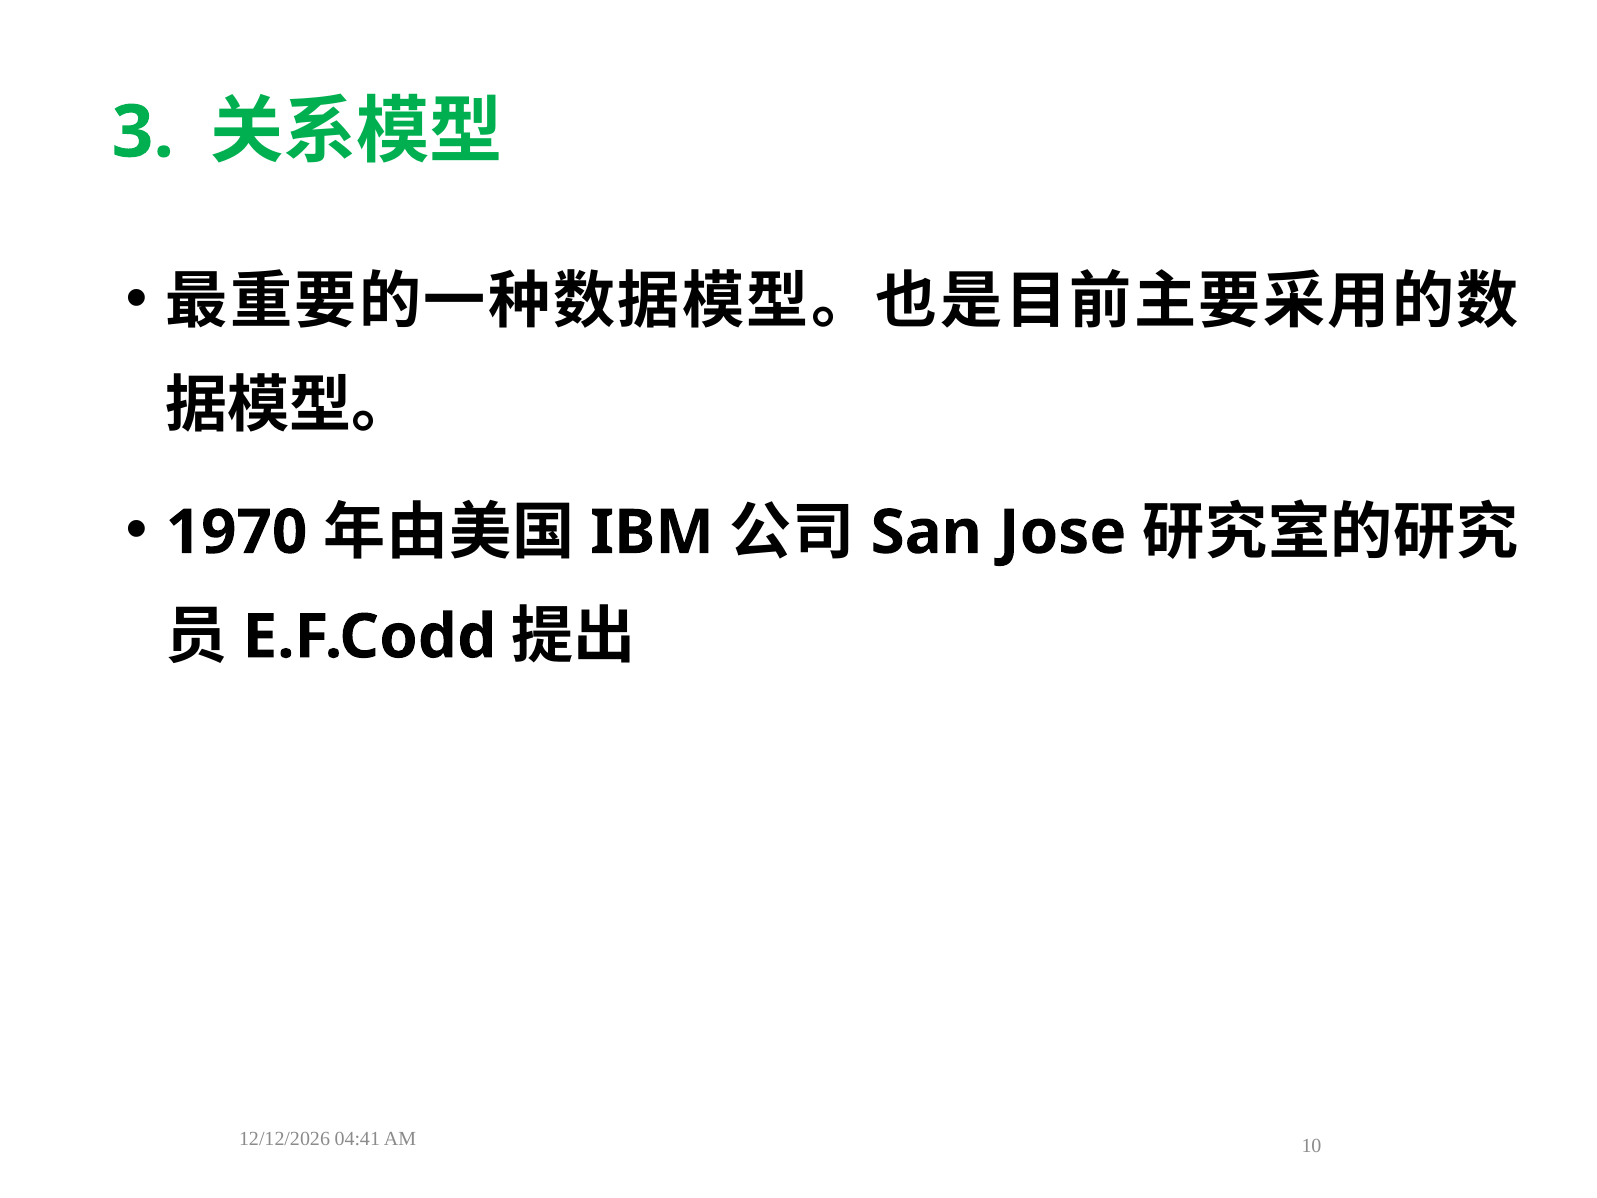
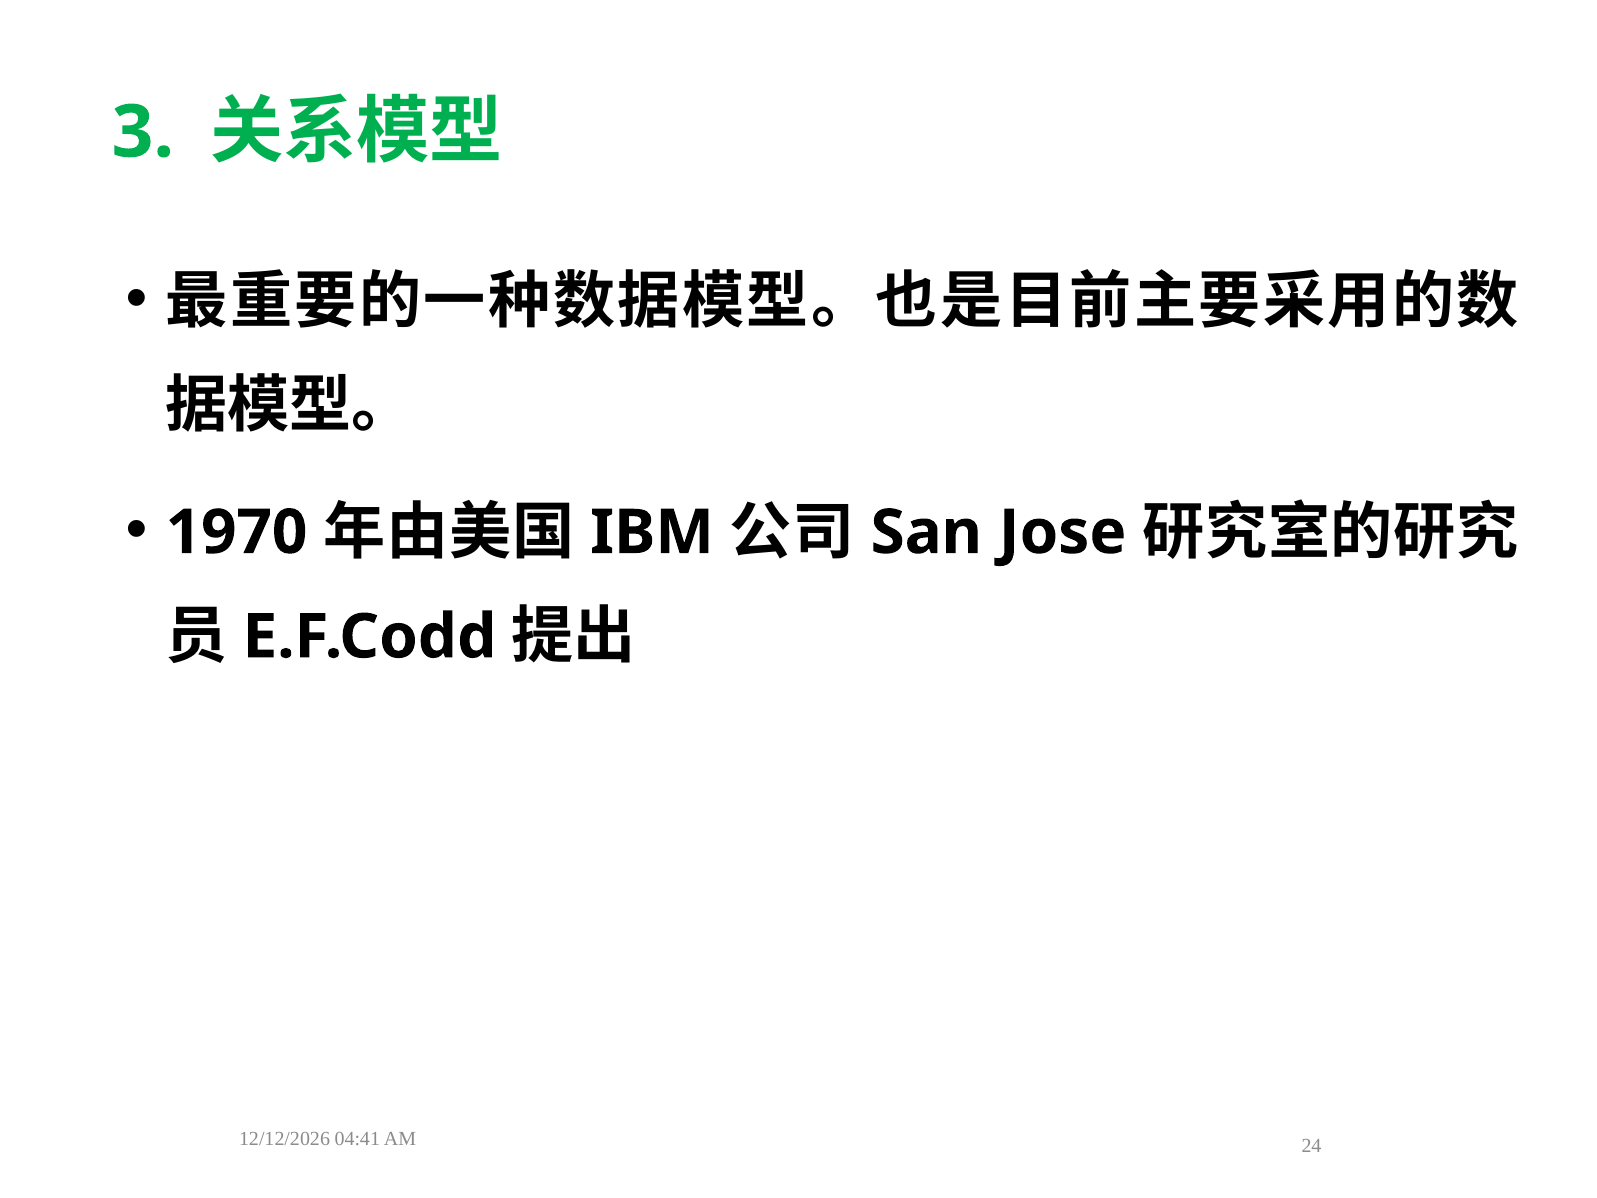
10: 10 -> 24 (1312, 1146)
